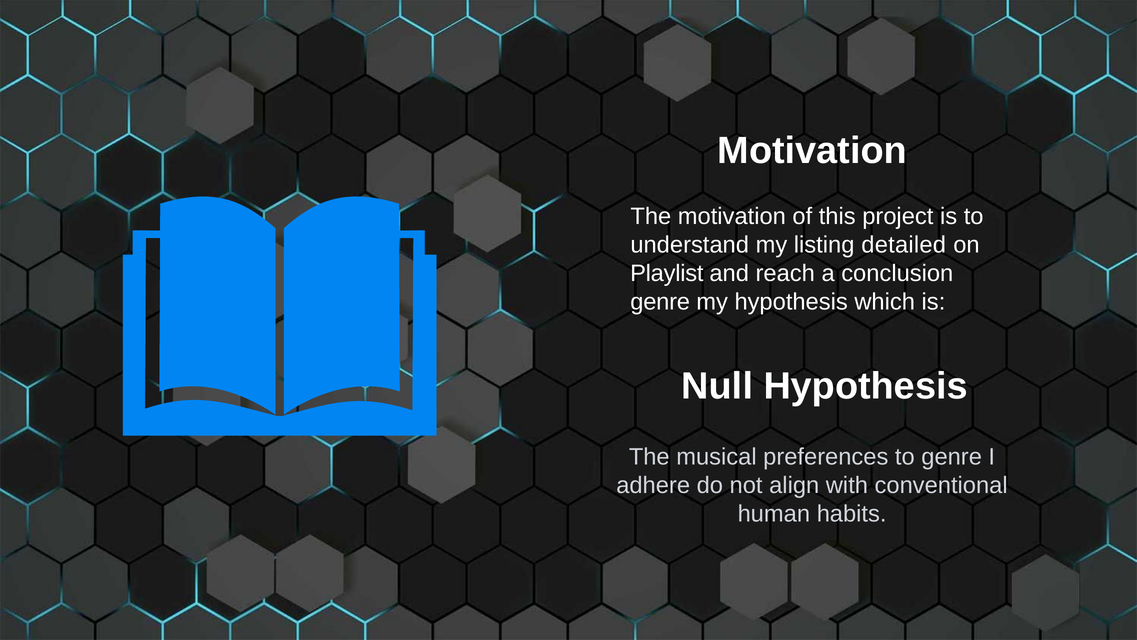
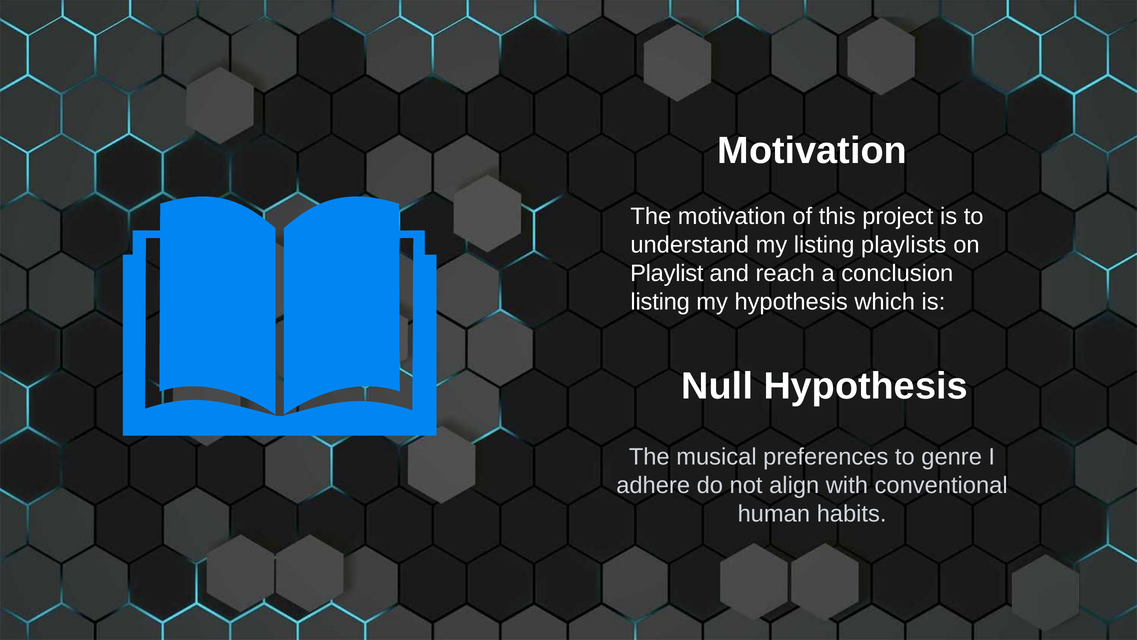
detailed: detailed -> playlists (904, 245)
genre: genre -> listing (660, 302)
